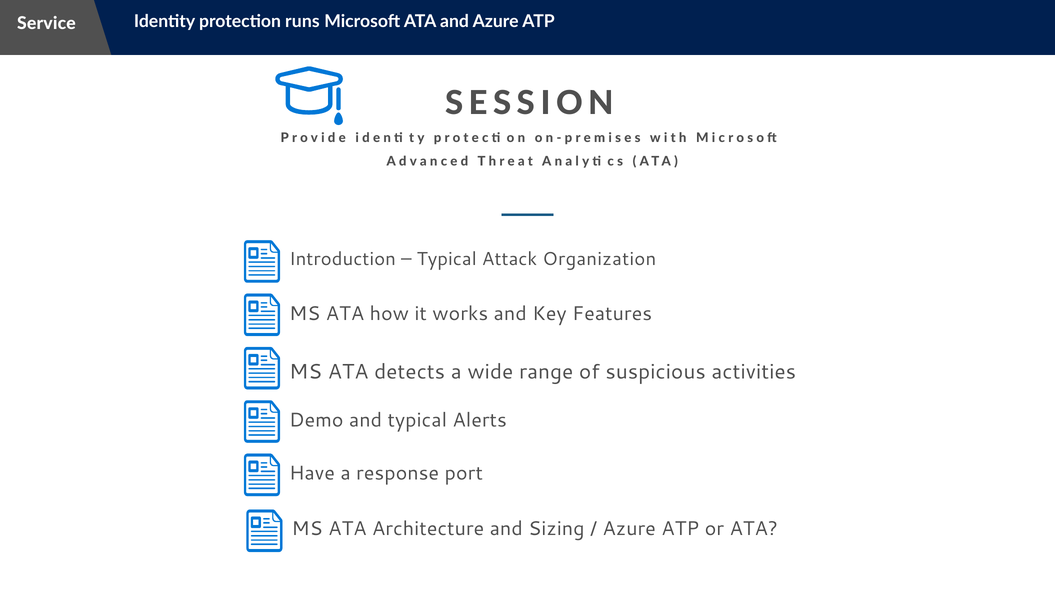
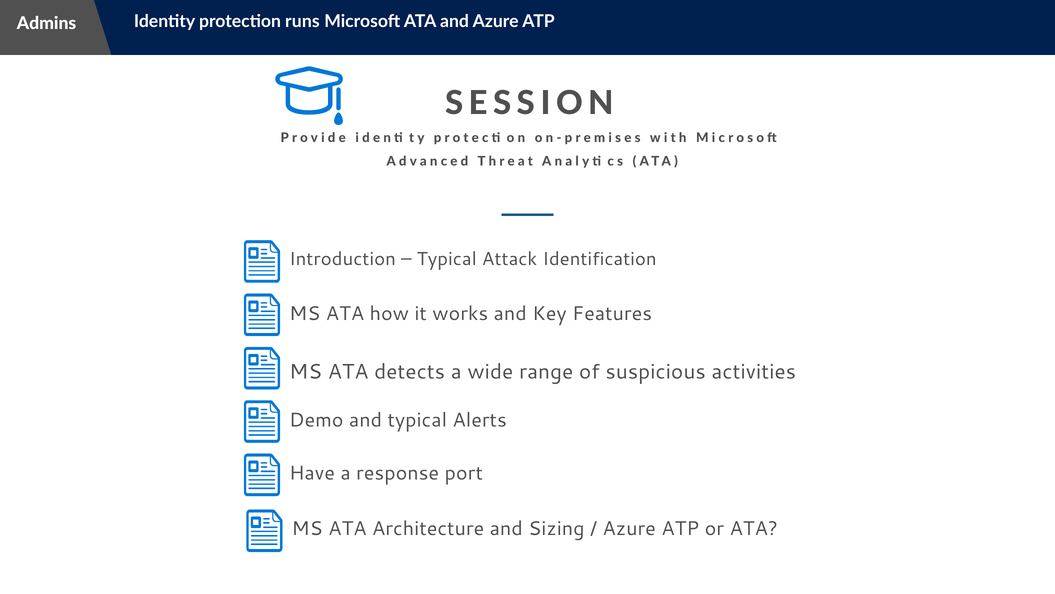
Service: Service -> Admins (47, 24)
Organization: Organization -> Identification (600, 259)
